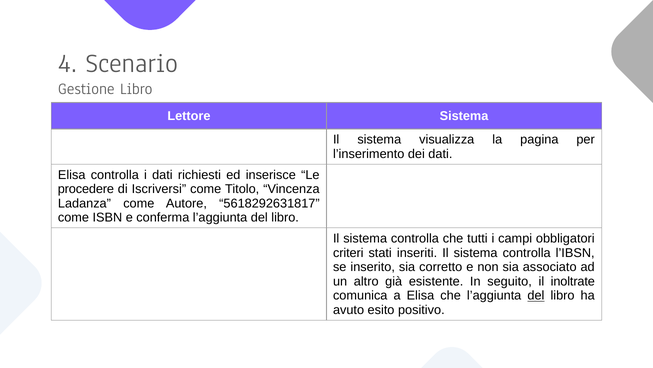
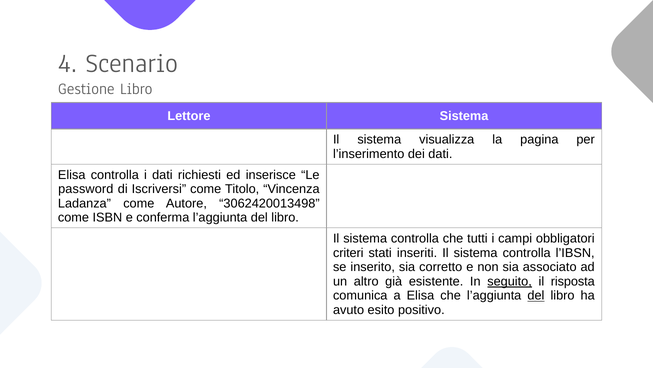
procedere: procedere -> password (86, 189)
5618292631817: 5618292631817 -> 3062420013498 (269, 203)
seguito underline: none -> present (510, 281)
inoltrate: inoltrate -> risposta (573, 281)
